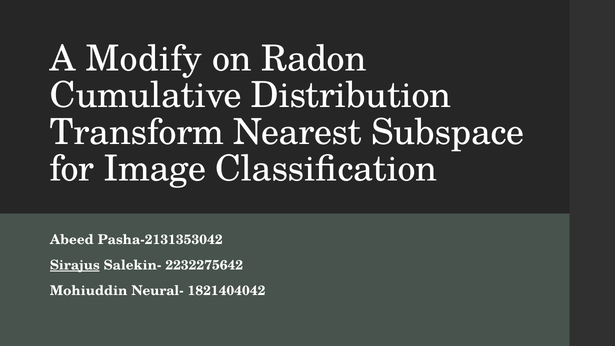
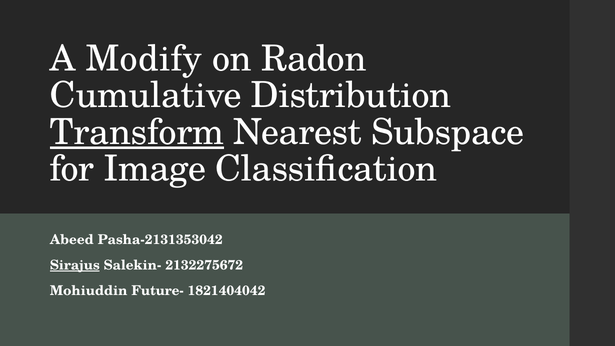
Transform underline: none -> present (137, 132)
2232275642: 2232275642 -> 2132275672 (204, 265)
Neural-: Neural- -> Future- (158, 291)
